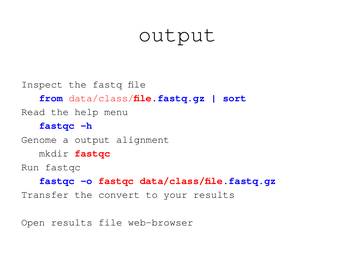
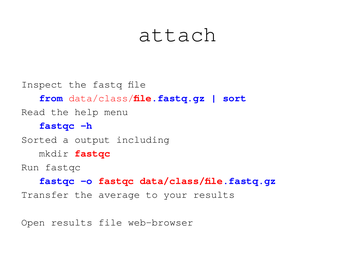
output: output -> attach (177, 34)
Genome: Genome -> Sorted (39, 140)
alignment: alignment -> including (143, 140)
convert: convert -> average (119, 195)
